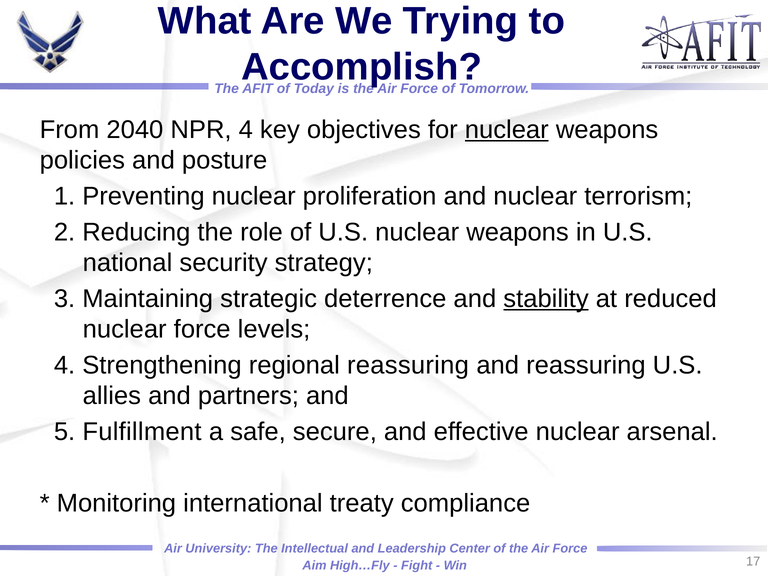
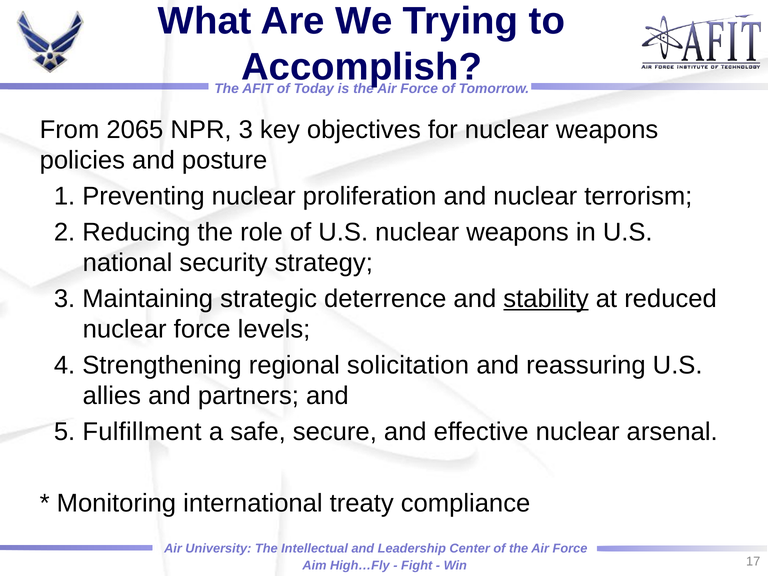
2040: 2040 -> 2065 (135, 130)
NPR 4: 4 -> 3 (246, 130)
nuclear underline: present -> none (507, 130)
regional reassuring: reassuring -> solicitation (408, 365)
